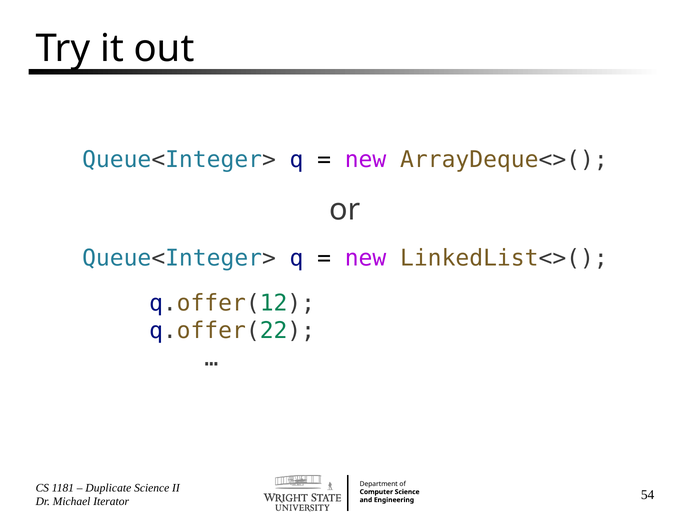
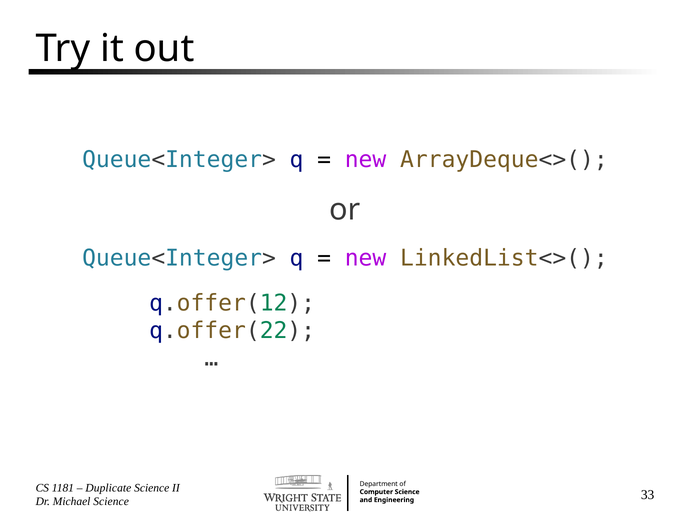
Michael Iterator: Iterator -> Science (111, 502)
54: 54 -> 33 (648, 495)
